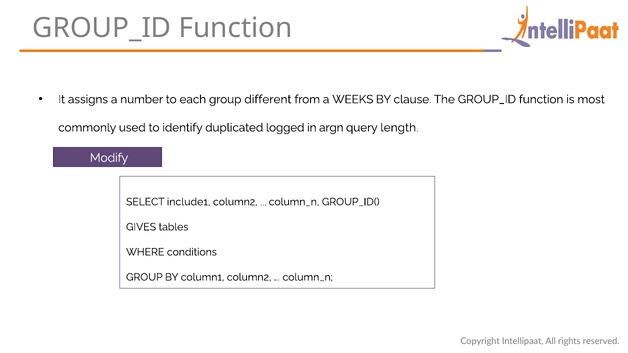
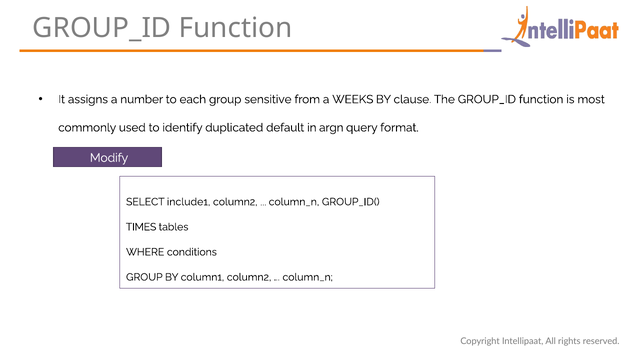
different: different -> sensitive (268, 99)
logged: logged -> default (285, 128)
length: length -> format (399, 128)
GIVES: GIVES -> TIMES (141, 227)
